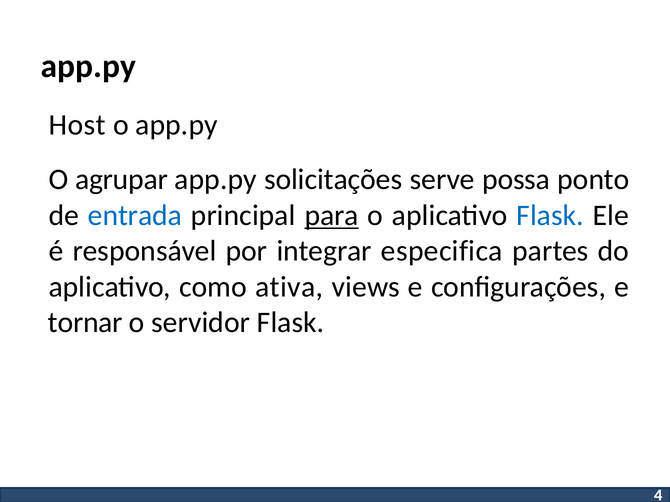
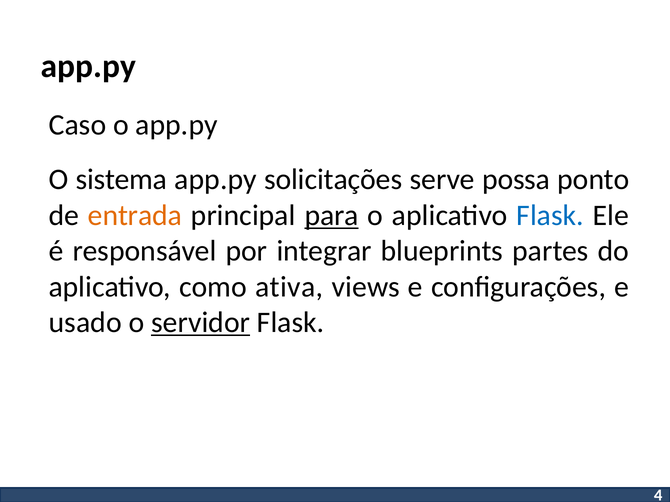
Host: Host -> Caso (77, 125)
agrupar: agrupar -> sistema (121, 180)
entrada colour: blue -> orange (135, 216)
especifica: especifica -> blueprints (442, 251)
tornar: tornar -> usado (85, 323)
servidor underline: none -> present (201, 323)
